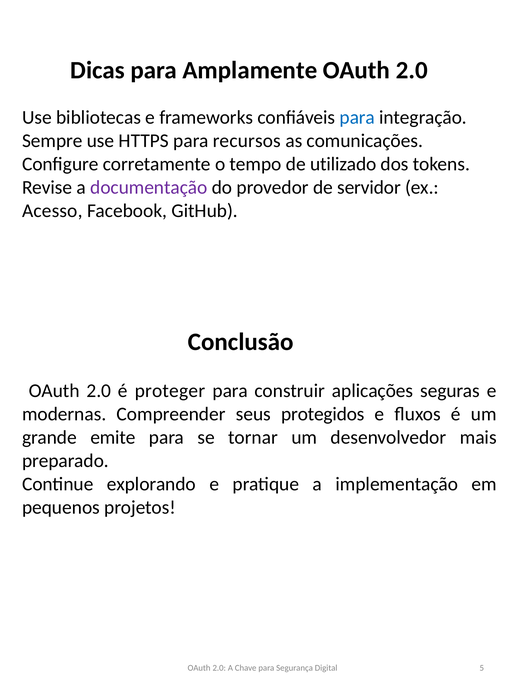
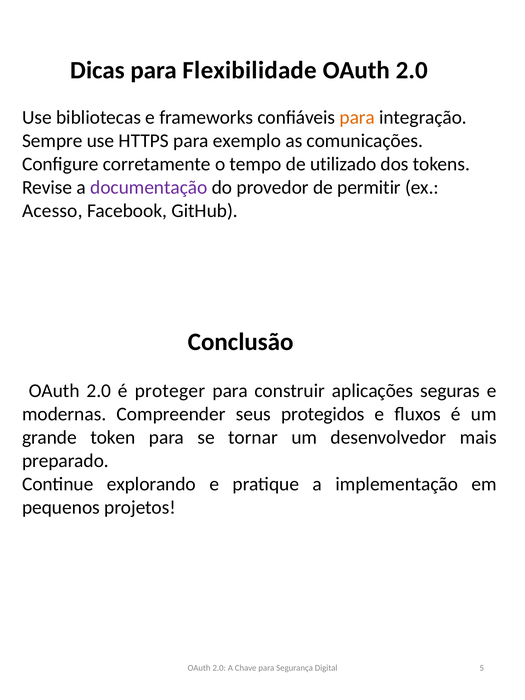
Amplamente: Amplamente -> Flexibilidade (250, 70)
para colour: blue -> orange (357, 117)
recursos: recursos -> exemplo (247, 141)
servidor: servidor -> permitir (369, 187)
emite: emite -> token (113, 437)
